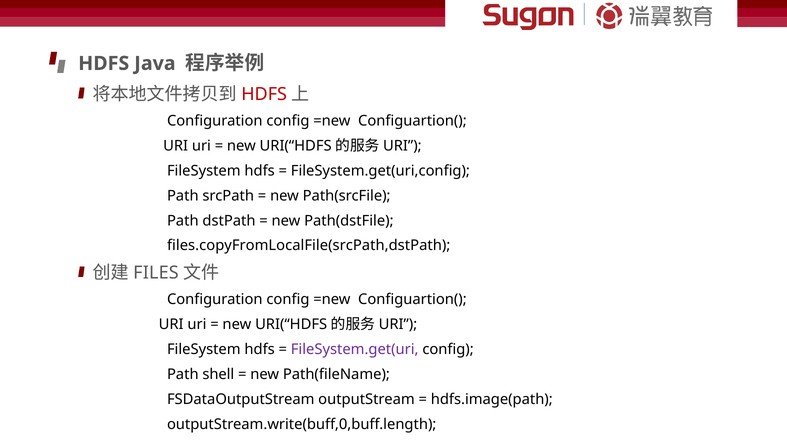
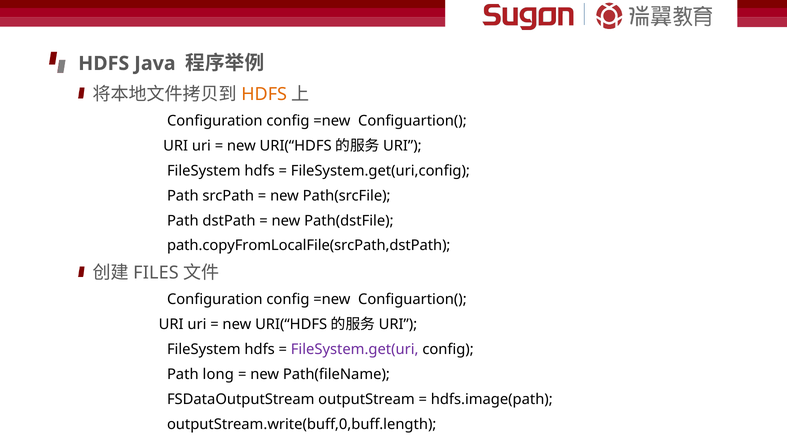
HDFS colour: red -> orange (264, 94)
files.copyFromLocalFile(srcPath,dstPath: files.copyFromLocalFile(srcPath,dstPath -> path.copyFromLocalFile(srcPath,dstPath (309, 245)
shell: shell -> long (218, 374)
